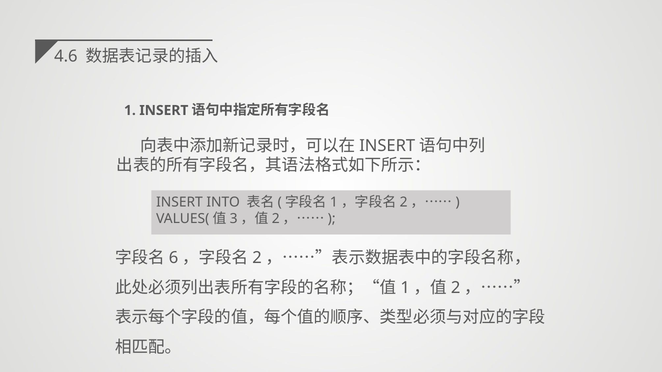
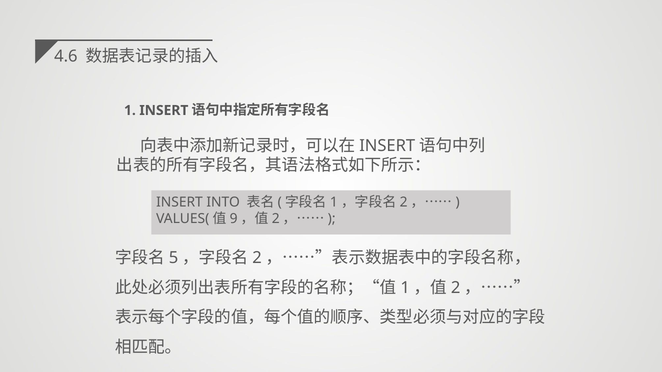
3: 3 -> 9 (234, 219)
6: 6 -> 5 (174, 258)
